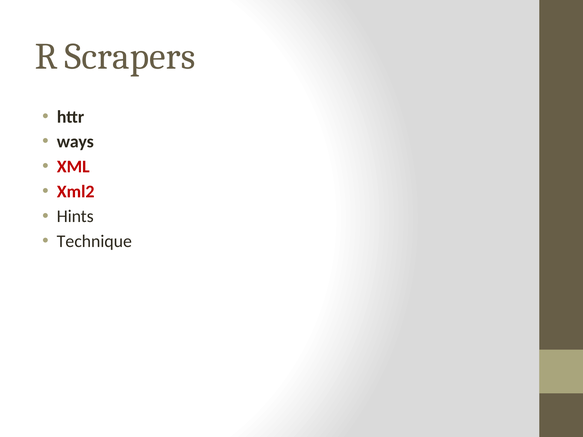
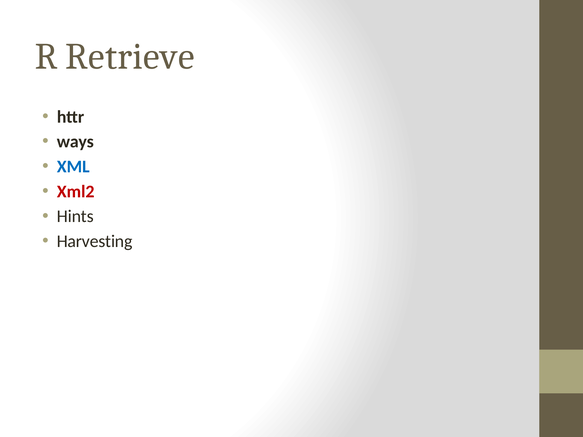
Scrapers: Scrapers -> Retrieve (130, 57)
XML colour: red -> blue (73, 167)
Technique: Technique -> Harvesting (95, 242)
